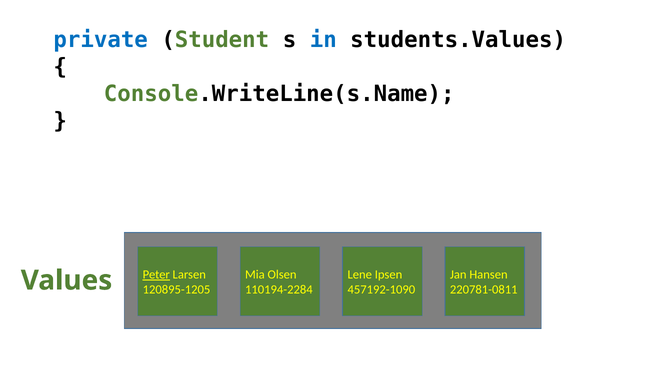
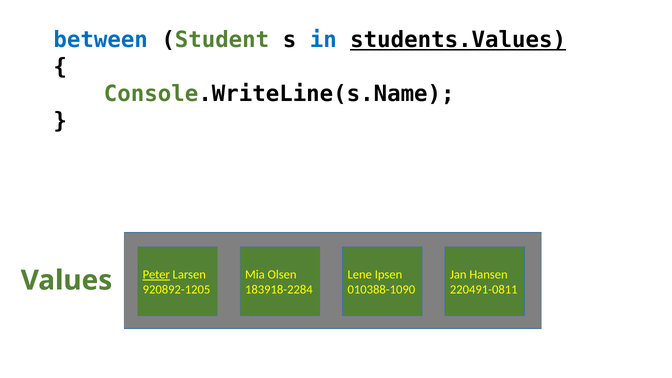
private: private -> between (101, 40)
students.Values underline: none -> present (458, 40)
120895-1205: 120895-1205 -> 920892-1205 (176, 290)
110194-2284: 110194-2284 -> 183918-2284 (279, 290)
457192-1090: 457192-1090 -> 010388-1090 (381, 290)
220781-0811: 220781-0811 -> 220491-0811 (484, 290)
